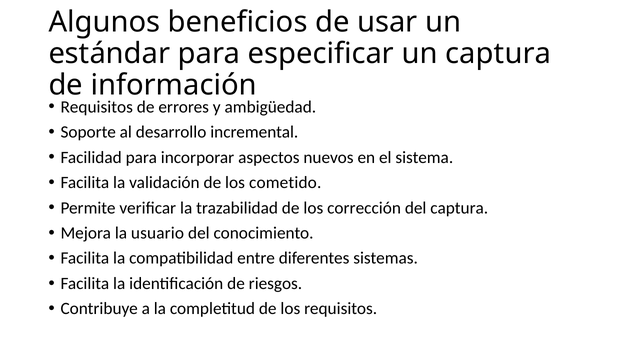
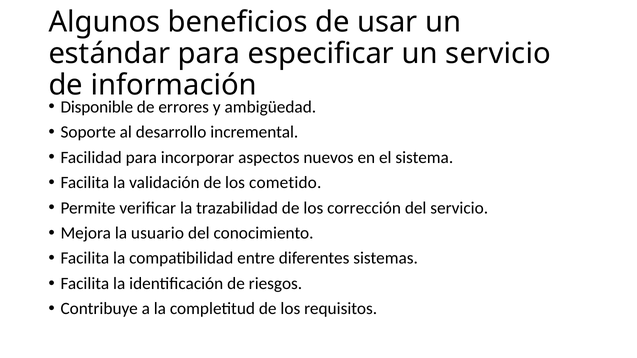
un captura: captura -> servicio (498, 54)
Requisitos: Requisitos -> Disponible (97, 107)
del captura: captura -> servicio (459, 208)
